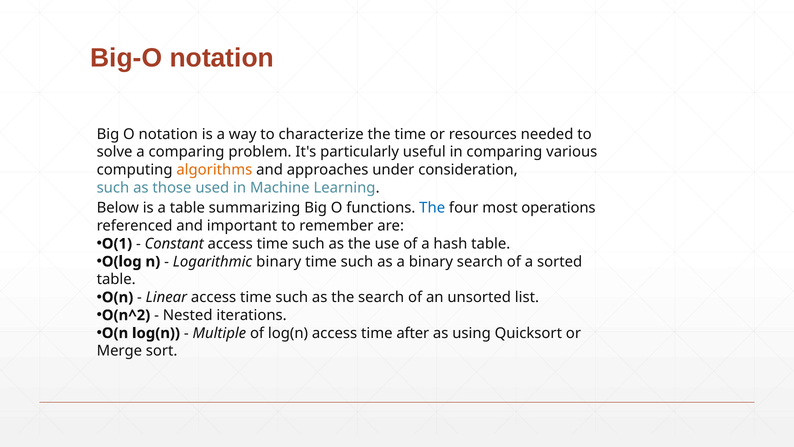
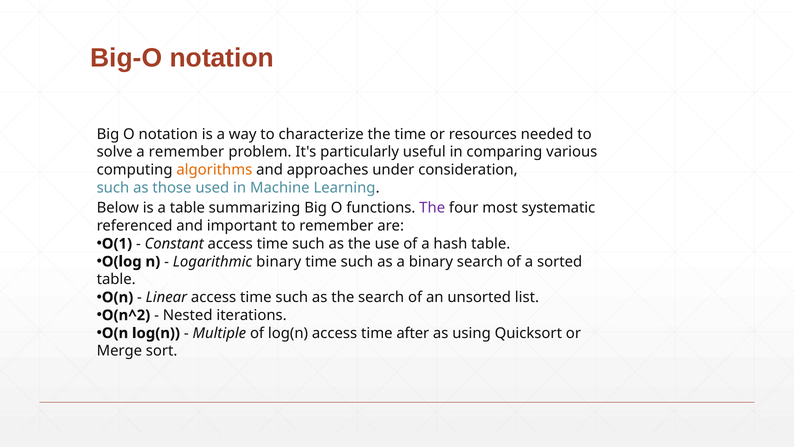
a comparing: comparing -> remember (186, 152)
The colour: blue -> purple (432, 208)
operations: operations -> systematic (558, 208)
